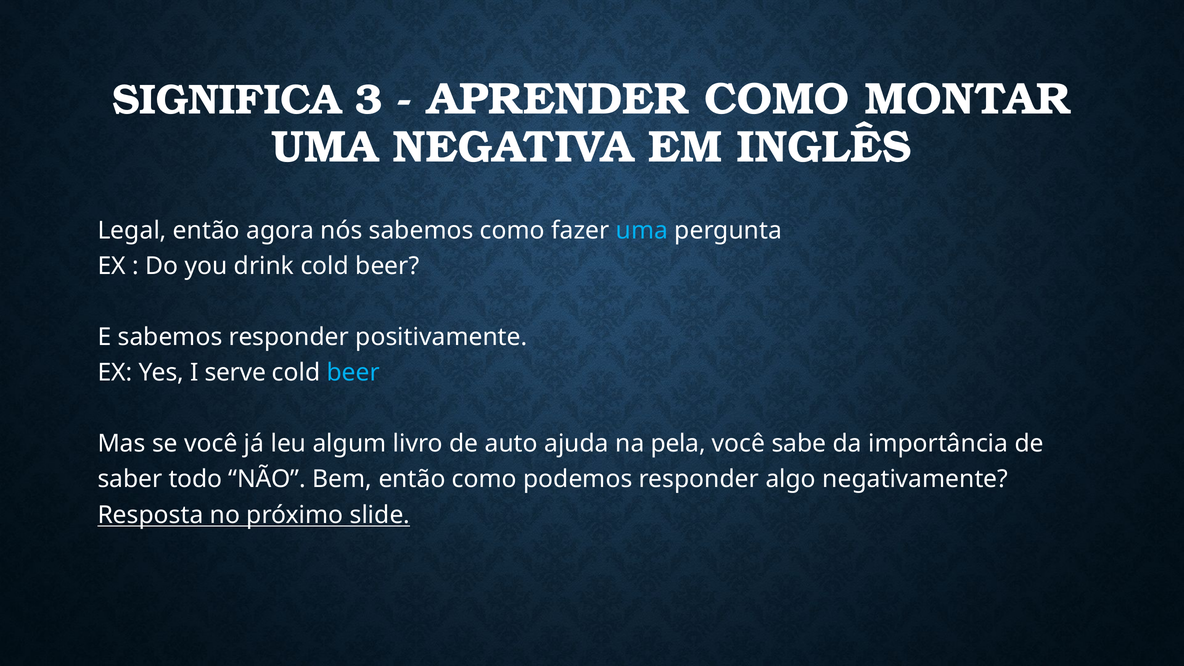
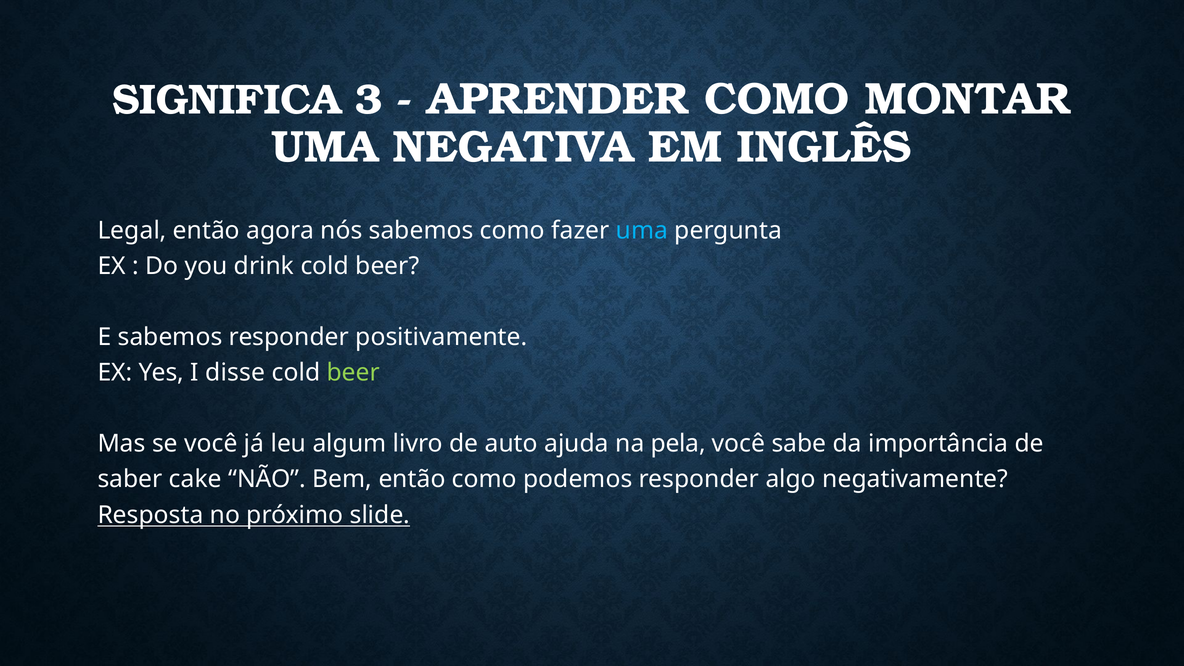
serve: serve -> disse (235, 373)
beer colour: light blue -> light green (353, 373)
todo: todo -> cake (195, 479)
